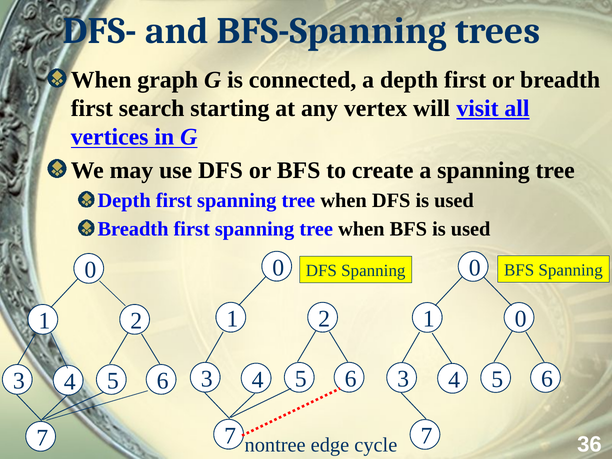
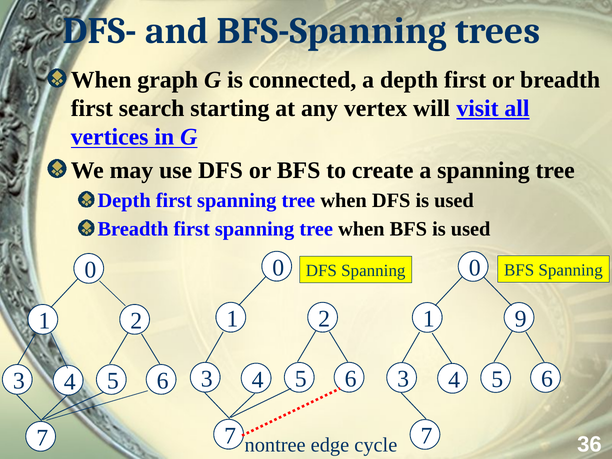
1 0: 0 -> 9 (521, 319)
